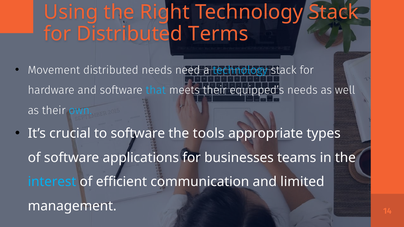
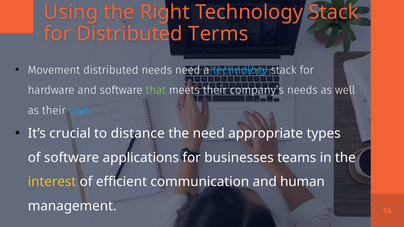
that colour: light blue -> light green (156, 90)
equipped’s: equipped’s -> company’s (257, 90)
to software: software -> distance (138, 134)
the tools: tools -> need (209, 134)
interest colour: light blue -> yellow (52, 182)
limited: limited -> human (302, 182)
